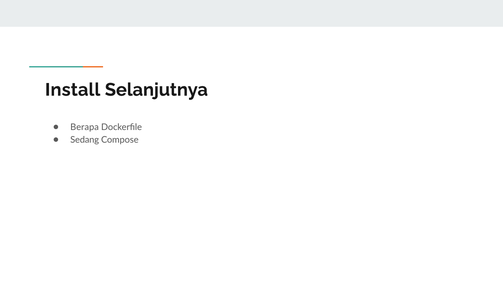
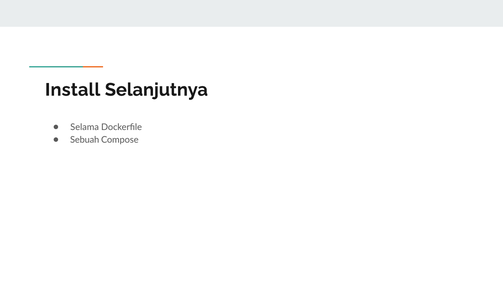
Berapa: Berapa -> Selama (85, 127)
Sedang: Sedang -> Sebuah (85, 140)
